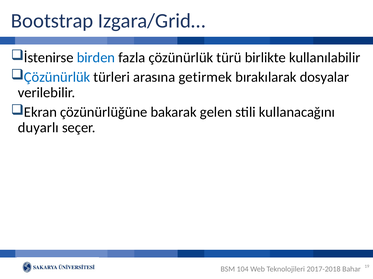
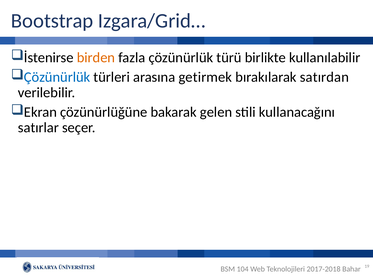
birden colour: blue -> orange (96, 58)
dosyalar: dosyalar -> satırdan (324, 77)
duyarlı: duyarlı -> satırlar (38, 128)
